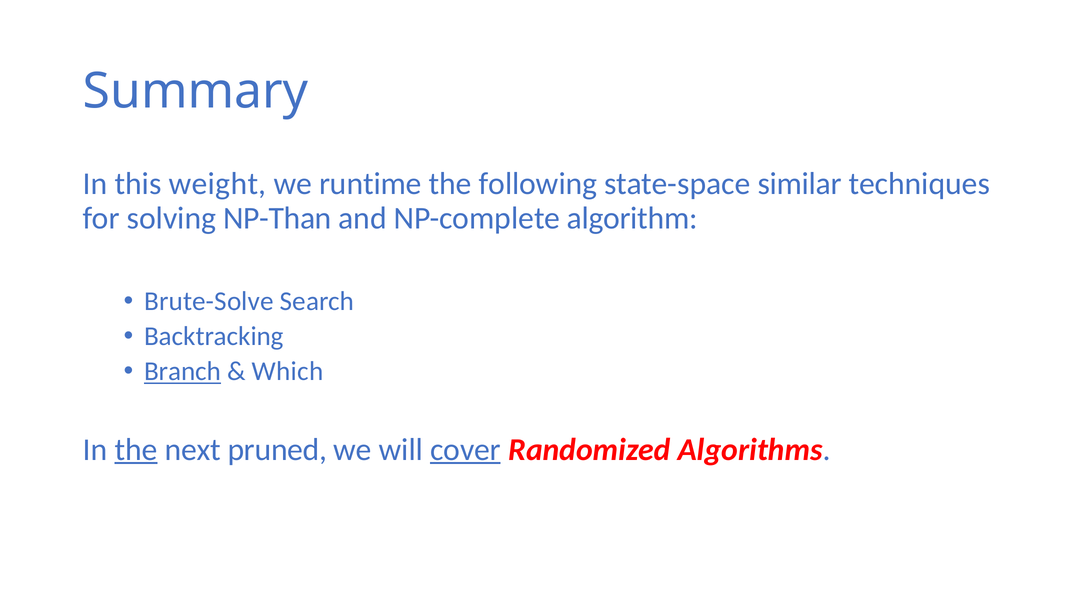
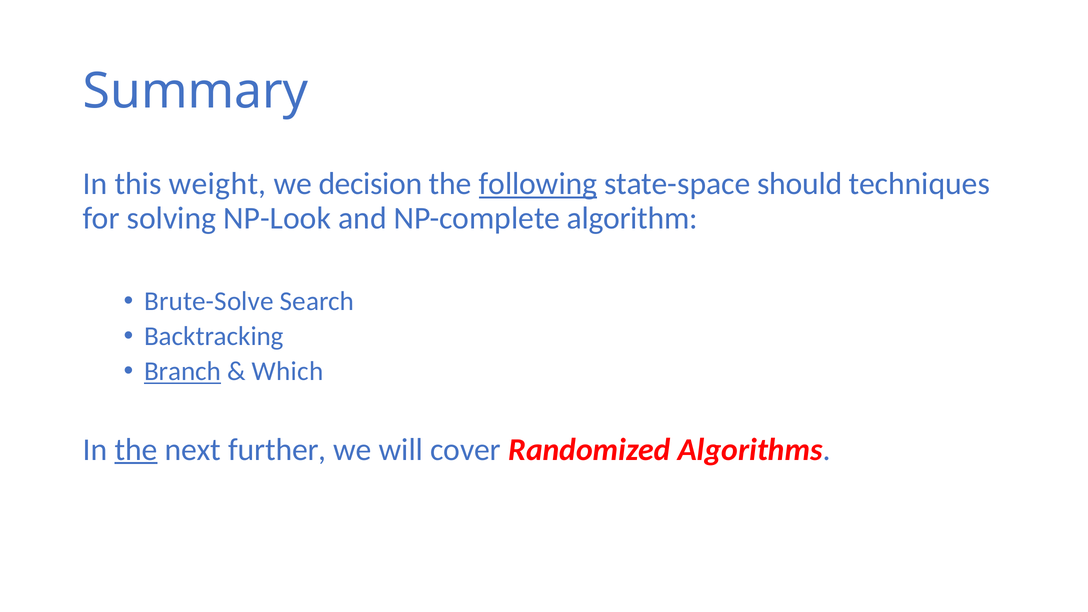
runtime: runtime -> decision (370, 184)
following underline: none -> present (538, 184)
similar: similar -> should (800, 184)
NP-Than: NP-Than -> NP-Look (277, 218)
pruned: pruned -> further (277, 450)
cover underline: present -> none (466, 450)
